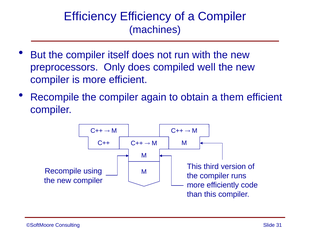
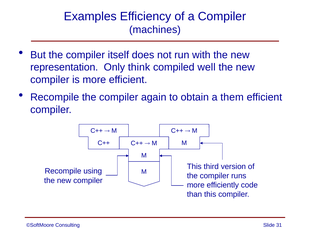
Efficiency: Efficiency -> Examples (90, 16)
preprocessors: preprocessors -> representation (64, 67)
Only does: does -> think (139, 67)
